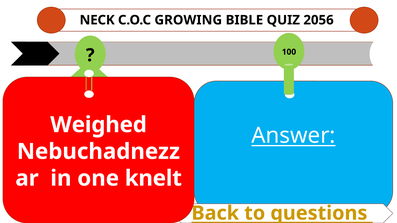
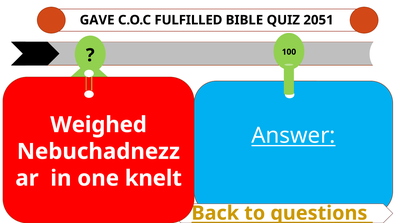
NECK: NECK -> GAVE (97, 20)
GROWING: GROWING -> FULFILLED (188, 20)
2056: 2056 -> 2051 (319, 20)
